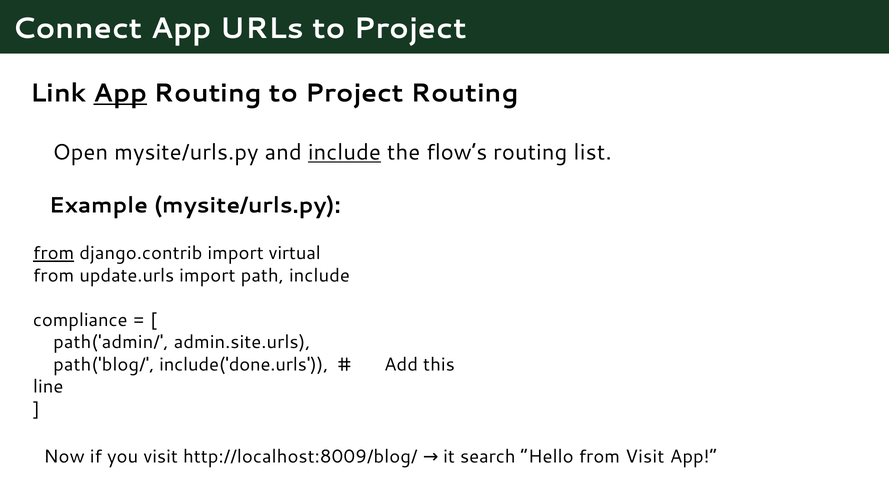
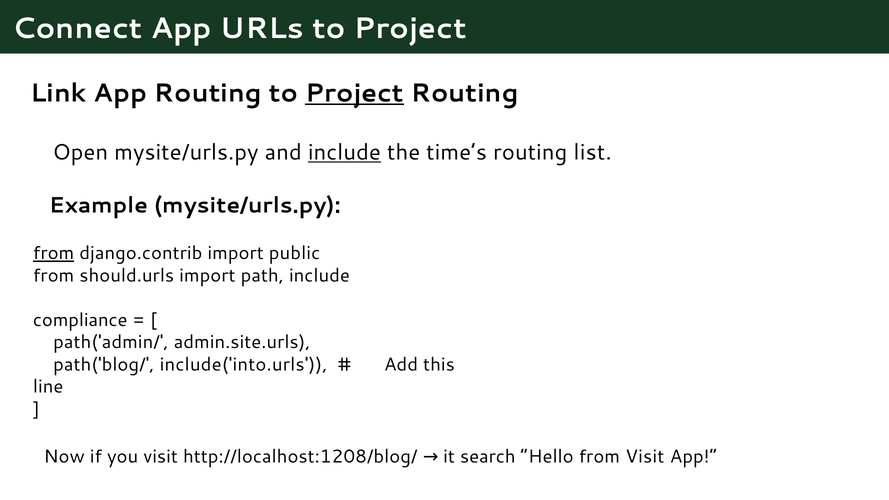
App underline: present -> none (120, 93)
Project underline: none -> present (354, 93)
flow’s: flow’s -> time’s (457, 152)
virtual: virtual -> public (295, 253)
update.urls: update.urls -> should.urls (127, 276)
include('done.urls: include('done.urls -> include('into.urls (244, 365)
http://localhost:8009/blog/: http://localhost:8009/blog/ -> http://localhost:1208/blog/ (300, 457)
